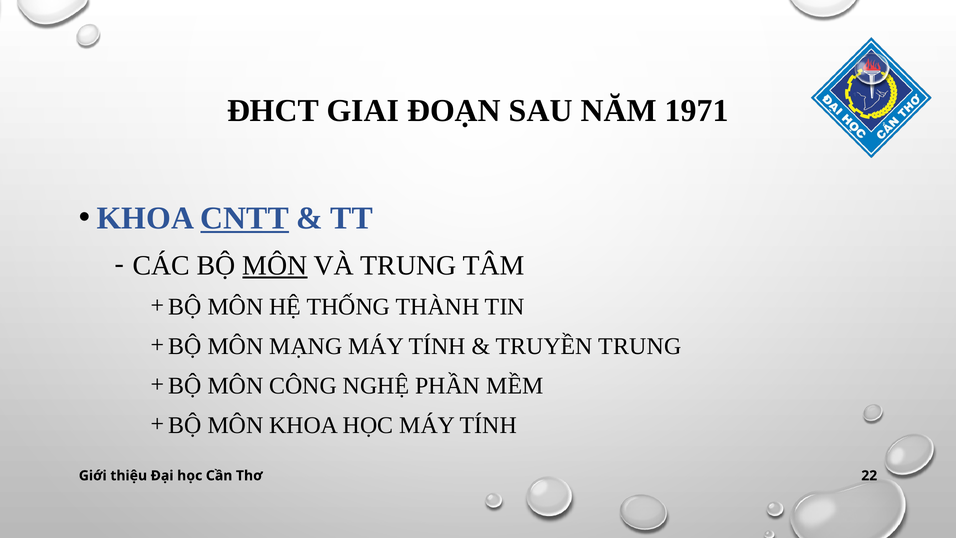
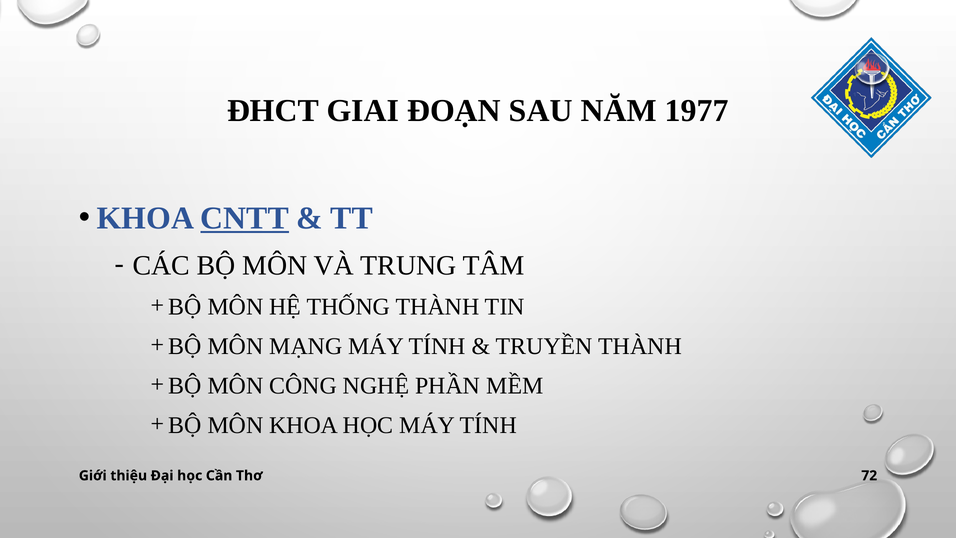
1971: 1971 -> 1977 (697, 111)
MÔN underline: present -> none (275, 265)
TRUYỀN TRUNG: TRUNG -> THÀNH (640, 346)
22: 22 -> 72 (869, 475)
